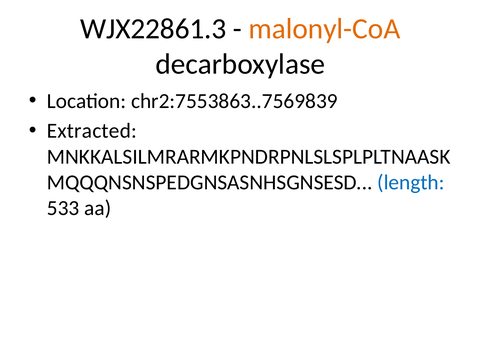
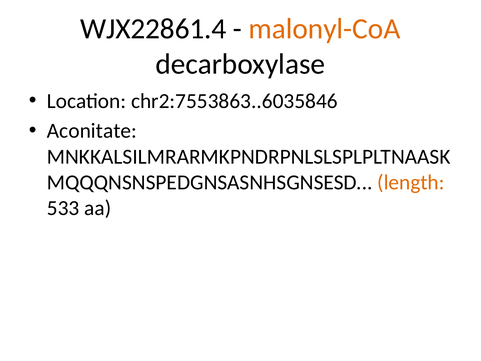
WJX22861.3: WJX22861.3 -> WJX22861.4 (153, 29)
chr2:7553863..7569839: chr2:7553863..7569839 -> chr2:7553863..6035846 (234, 101)
Extracted: Extracted -> Aconitate (92, 131)
length colour: blue -> orange (411, 182)
